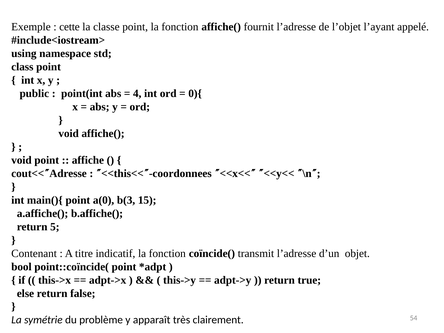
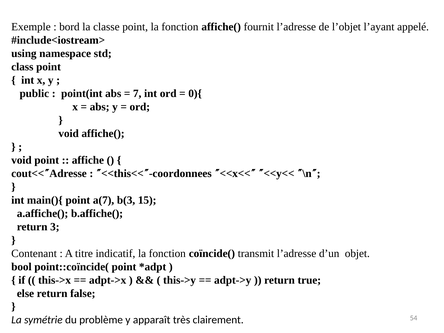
cette: cette -> bord (69, 27)
4: 4 -> 7 (137, 94)
a(0: a(0 -> a(7 (104, 200)
5: 5 -> 3 (55, 227)
